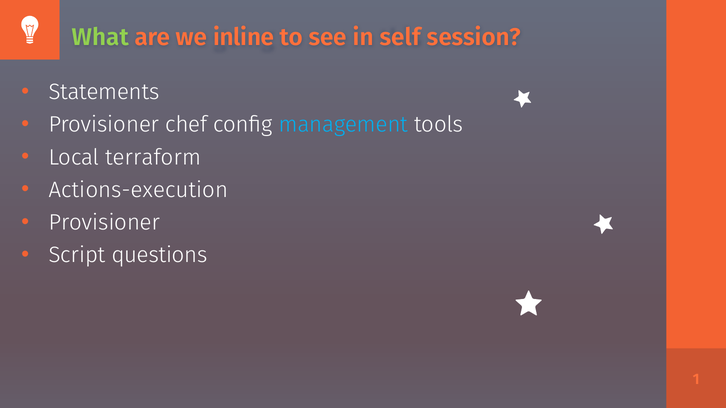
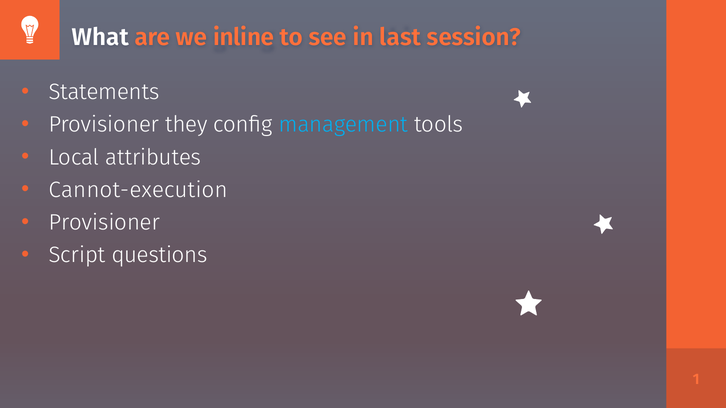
What colour: light green -> white (100, 37)
self: self -> last (400, 37)
chef: chef -> they (186, 125)
terraform: terraform -> attributes (153, 157)
Actions-execution: Actions-execution -> Cannot-execution (138, 190)
